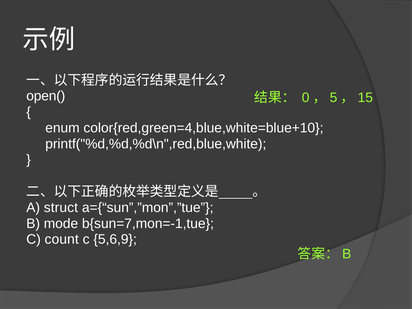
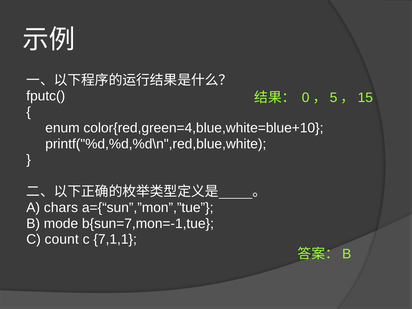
open(: open( -> fputc( (46, 96)
struct: struct -> chars (61, 208)
5,6,9: 5,6,9 -> 7,1,1 (115, 239)
